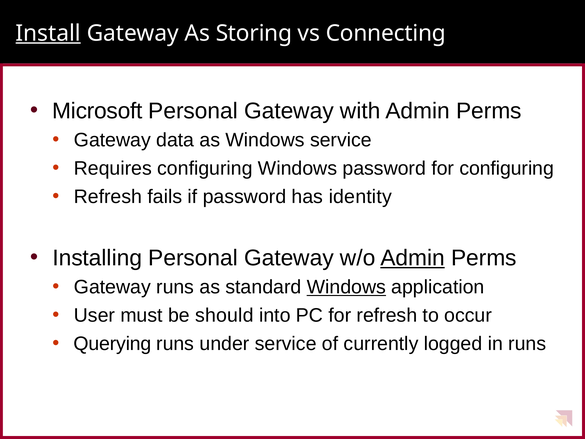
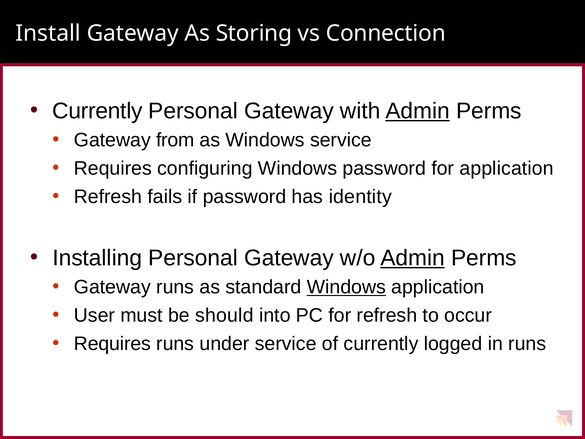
Install underline: present -> none (48, 33)
Connecting: Connecting -> Connection (386, 33)
Microsoft: Microsoft -> Currently (97, 111)
Admin underline: none -> present (418, 111)
data: data -> from (175, 140)
for configuring: configuring -> application (507, 168)
Querying: Querying -> Requires (112, 344)
